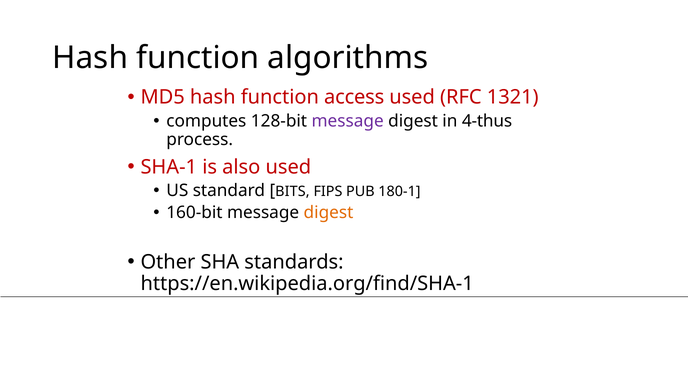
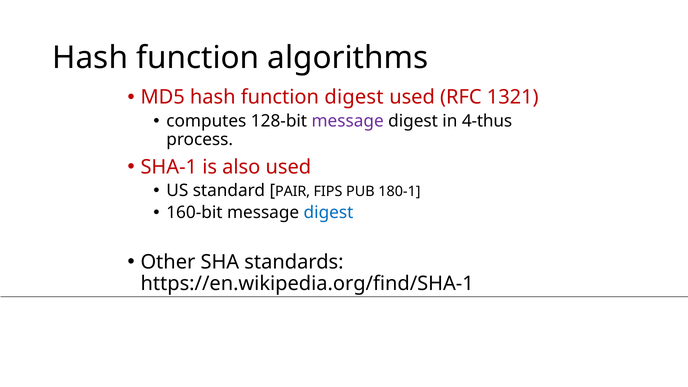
function access: access -> digest (354, 97)
BITS: BITS -> PAIR (293, 192)
digest colour: orange -> blue (329, 213)
